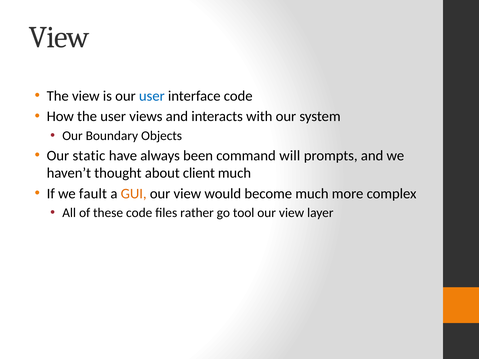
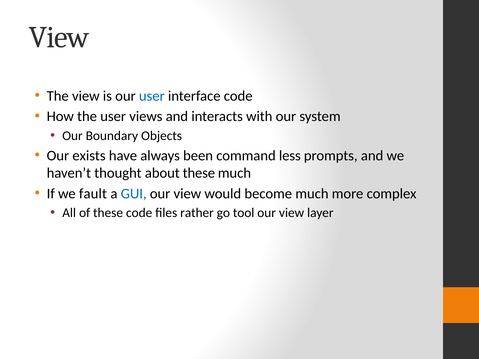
static: static -> exists (89, 156)
will: will -> less (290, 156)
about client: client -> these (199, 173)
GUI colour: orange -> blue (134, 194)
